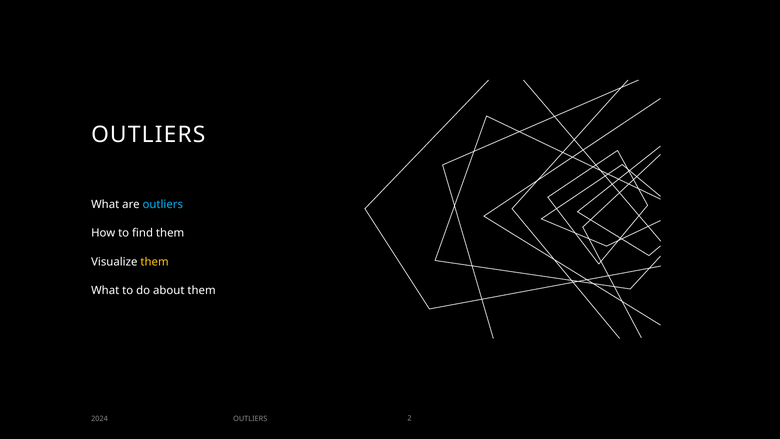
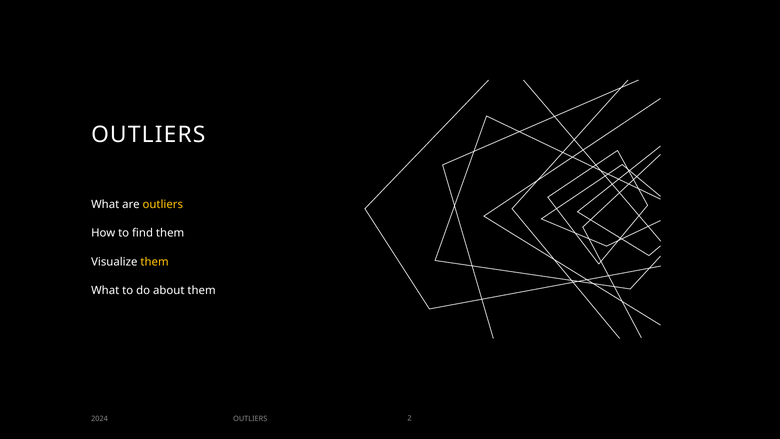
outliers colour: light blue -> yellow (163, 204)
